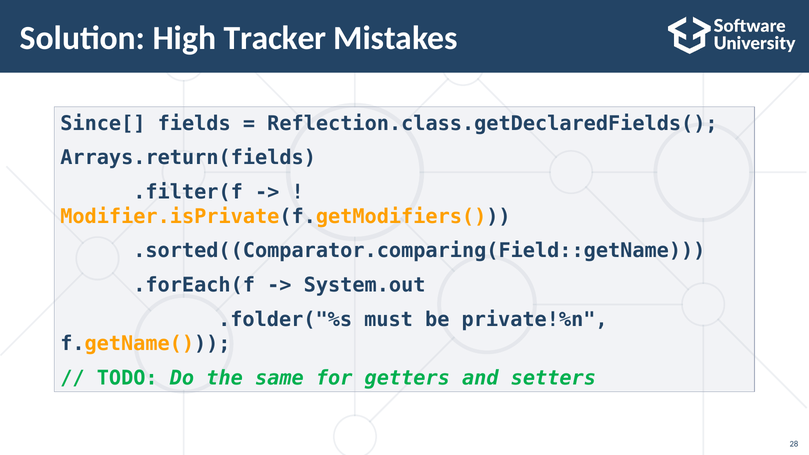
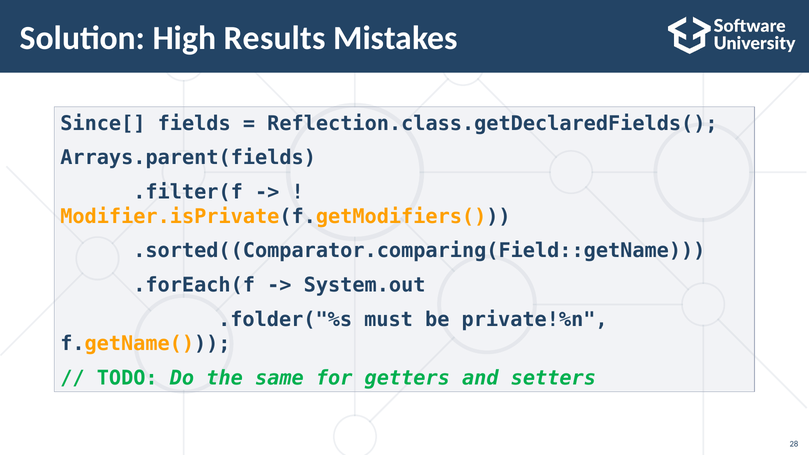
Tracker: Tracker -> Results (275, 38)
Arrays.return(fields: Arrays.return(fields -> Arrays.parent(fields (188, 158)
